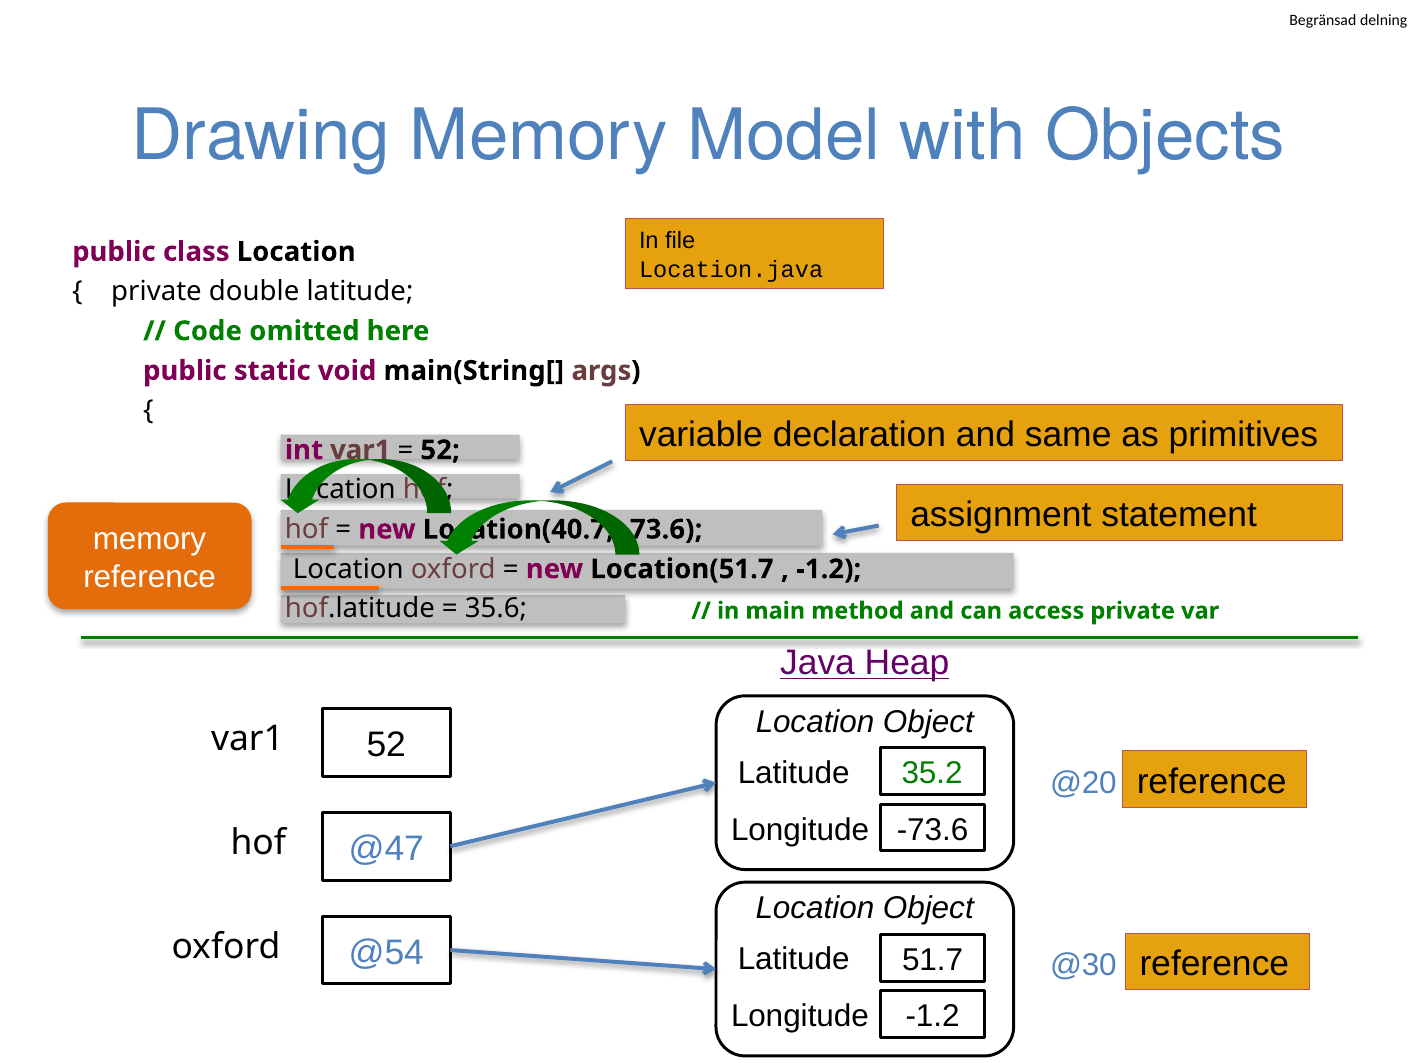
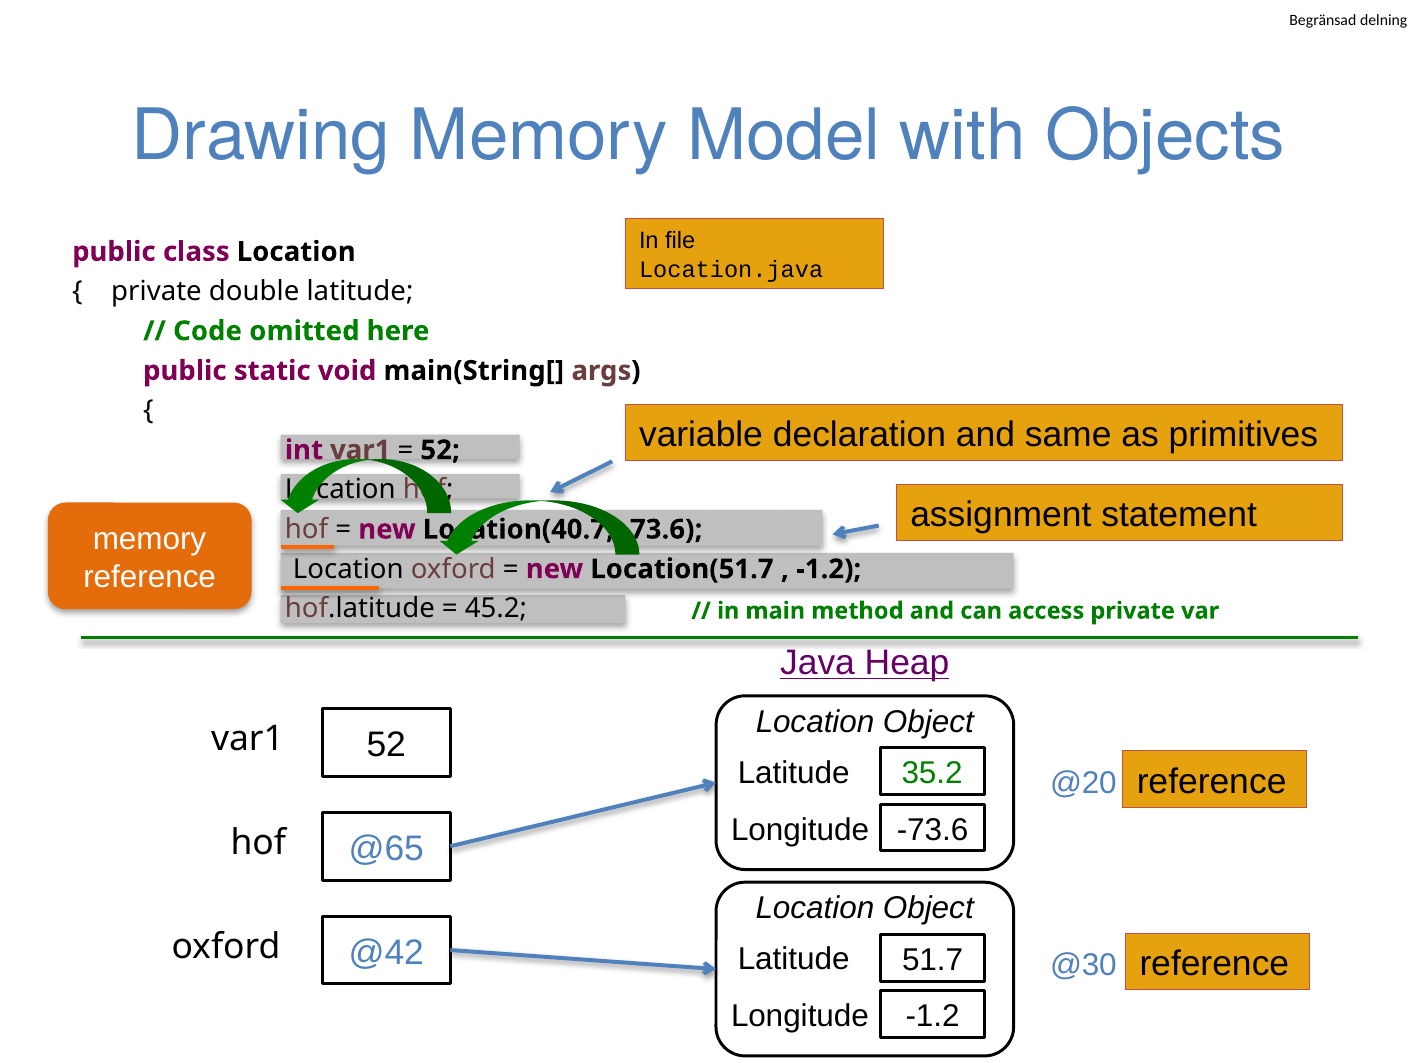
35.6: 35.6 -> 45.2 (496, 609)
@47: @47 -> @65 (386, 849)
@54: @54 -> @42 (386, 953)
